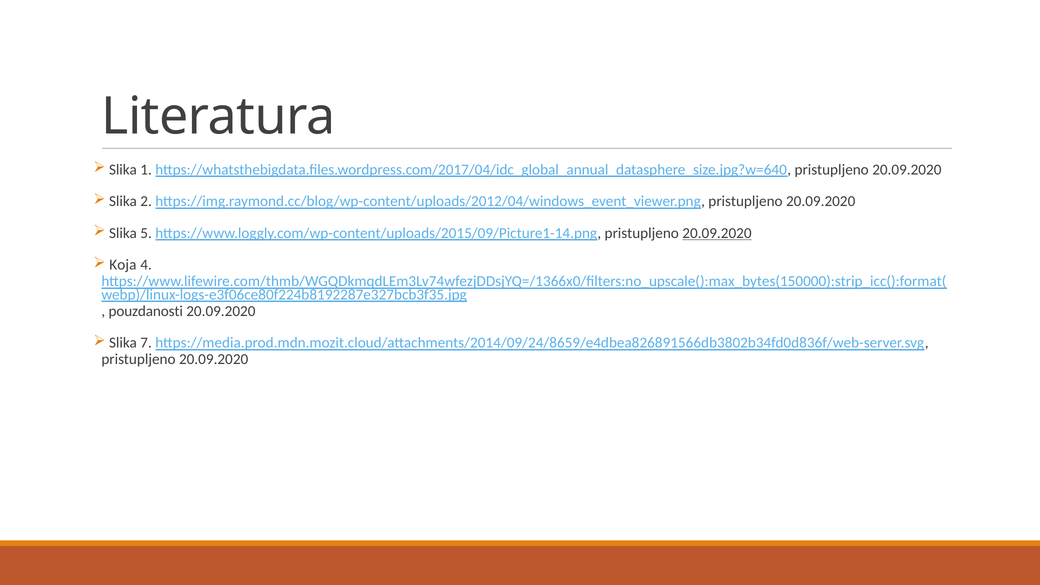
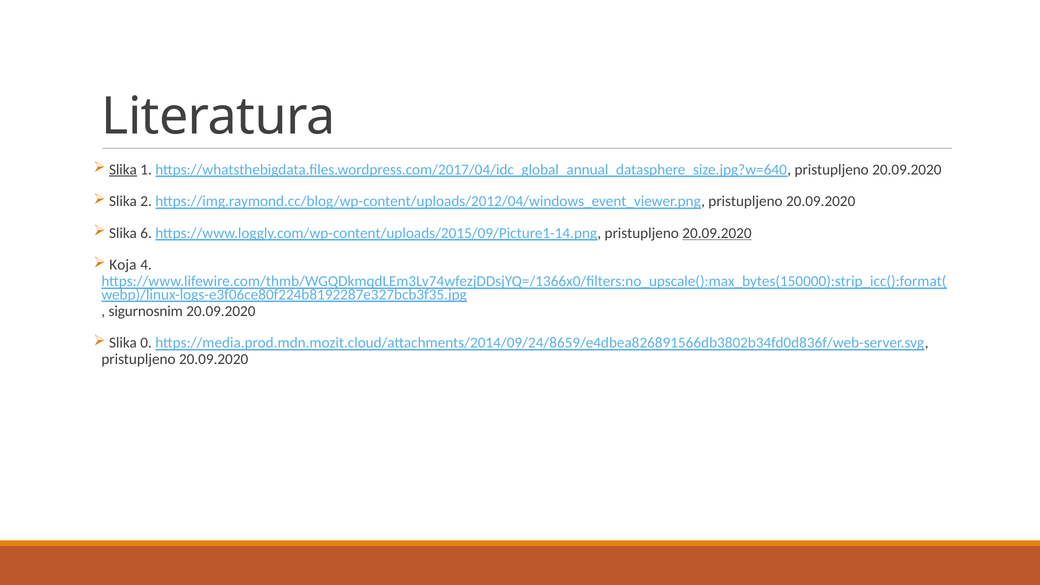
Slika underline: none -> present (123, 170)
5: 5 -> 6 (146, 233)
pouzdanosti: pouzdanosti -> sigurnosnim (146, 311)
7: 7 -> 0 (146, 343)
